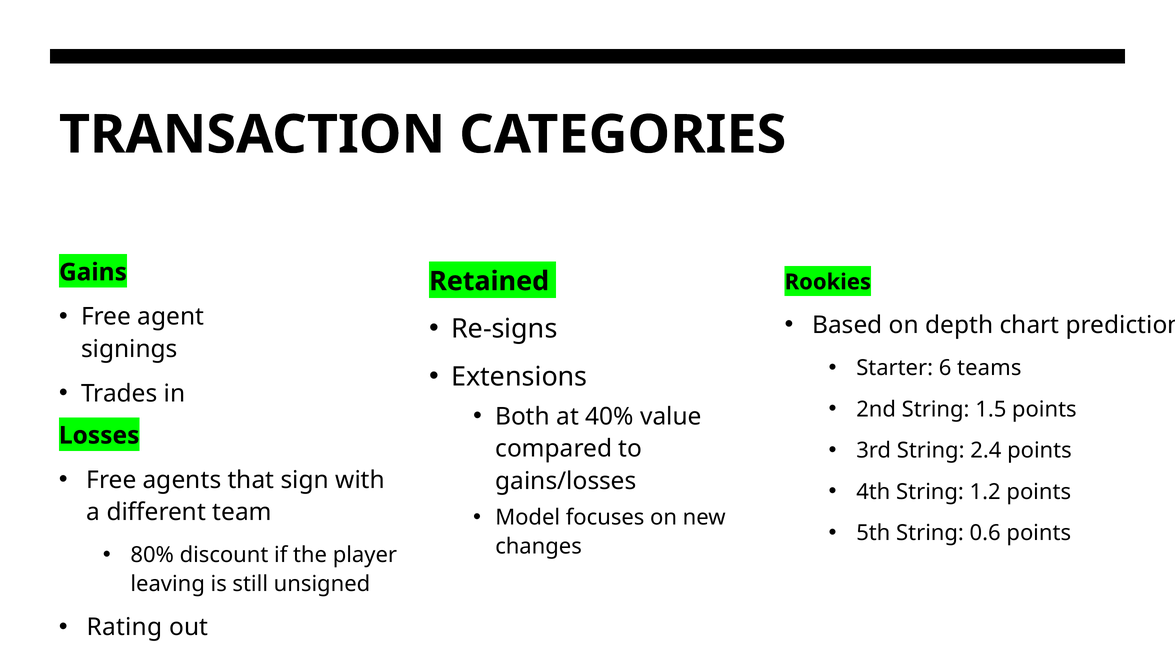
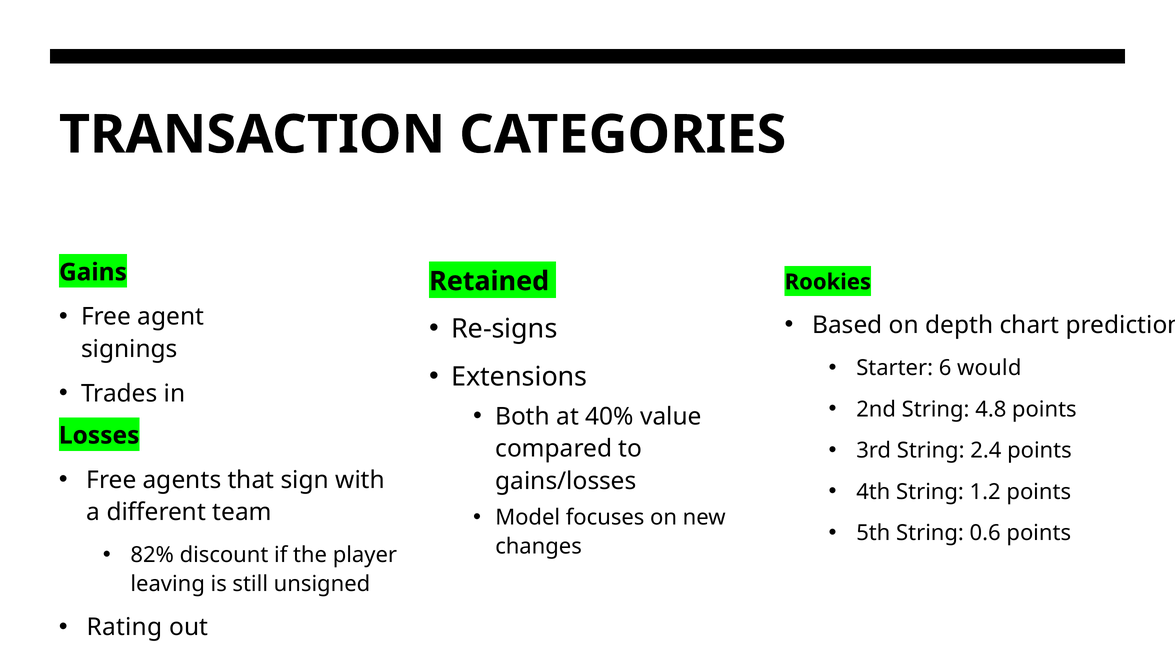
teams: teams -> would (989, 368)
1.5: 1.5 -> 4.8 (991, 409)
80%: 80% -> 82% (152, 555)
